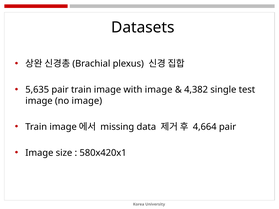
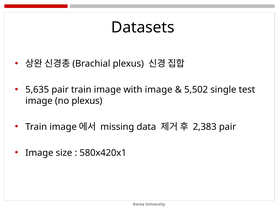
4,382: 4,382 -> 5,502 (196, 90)
no image: image -> plexus (87, 101)
4,664: 4,664 -> 2,383 (205, 127)
